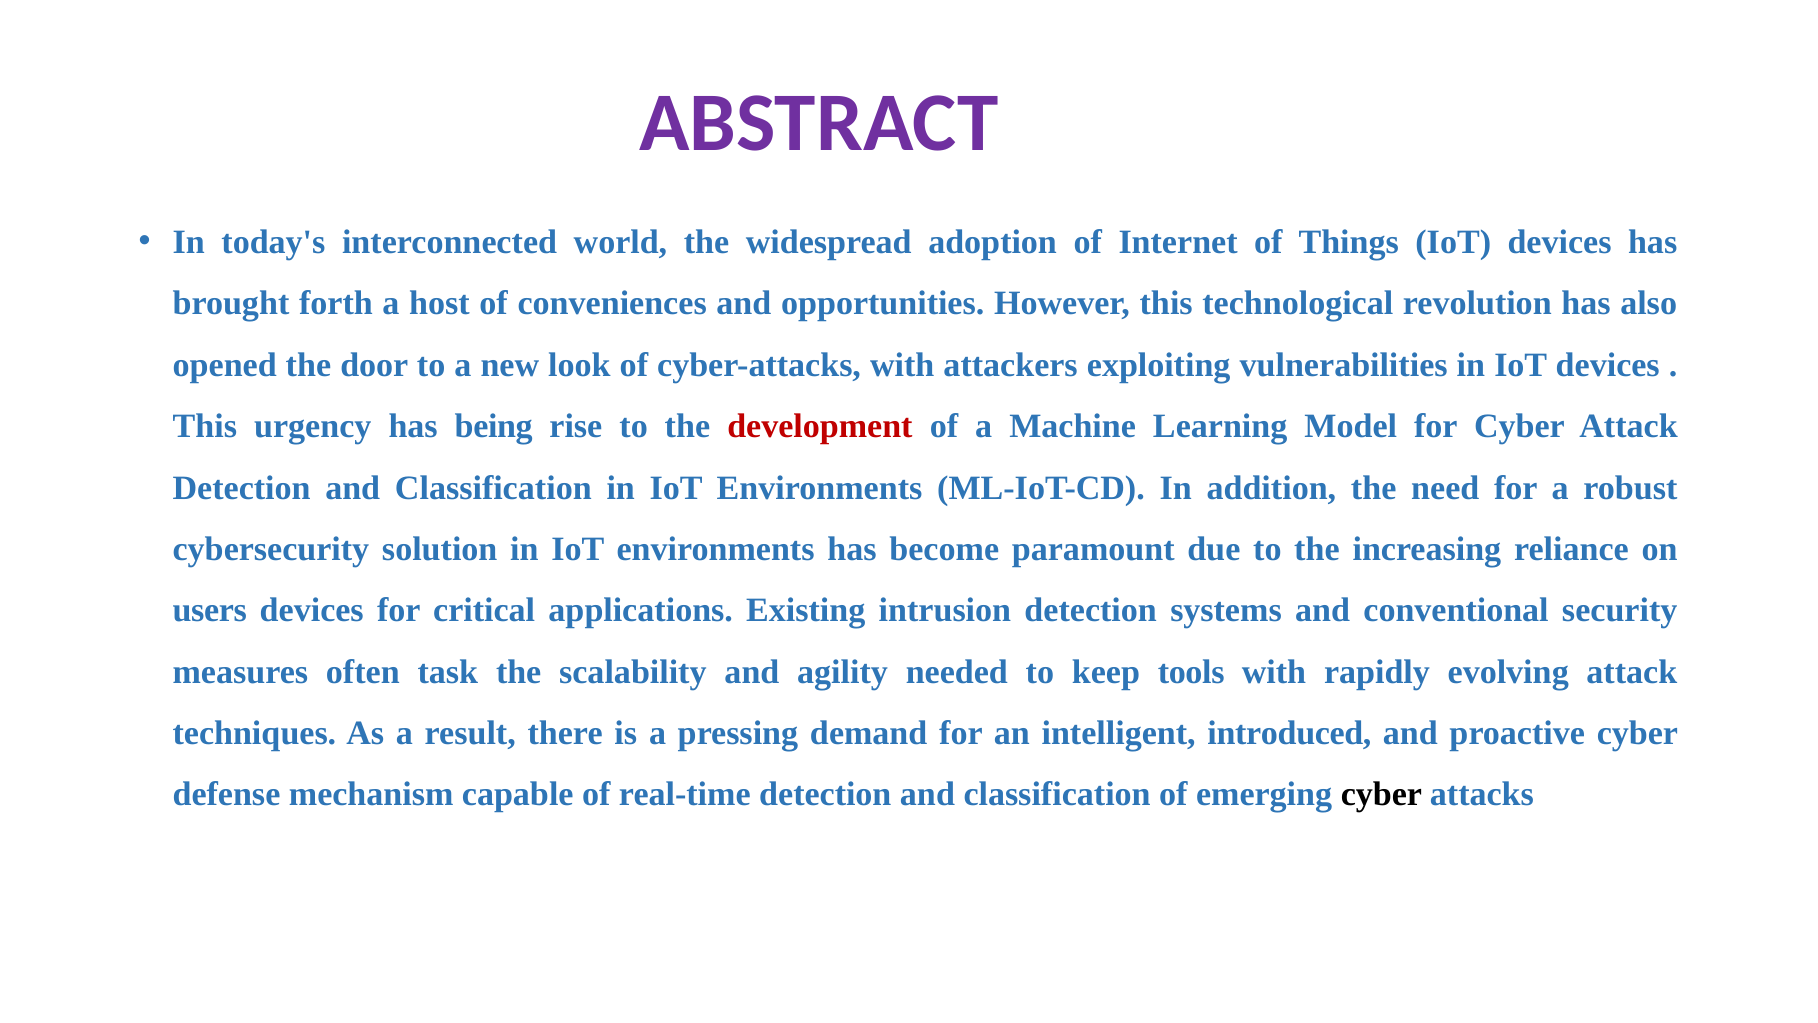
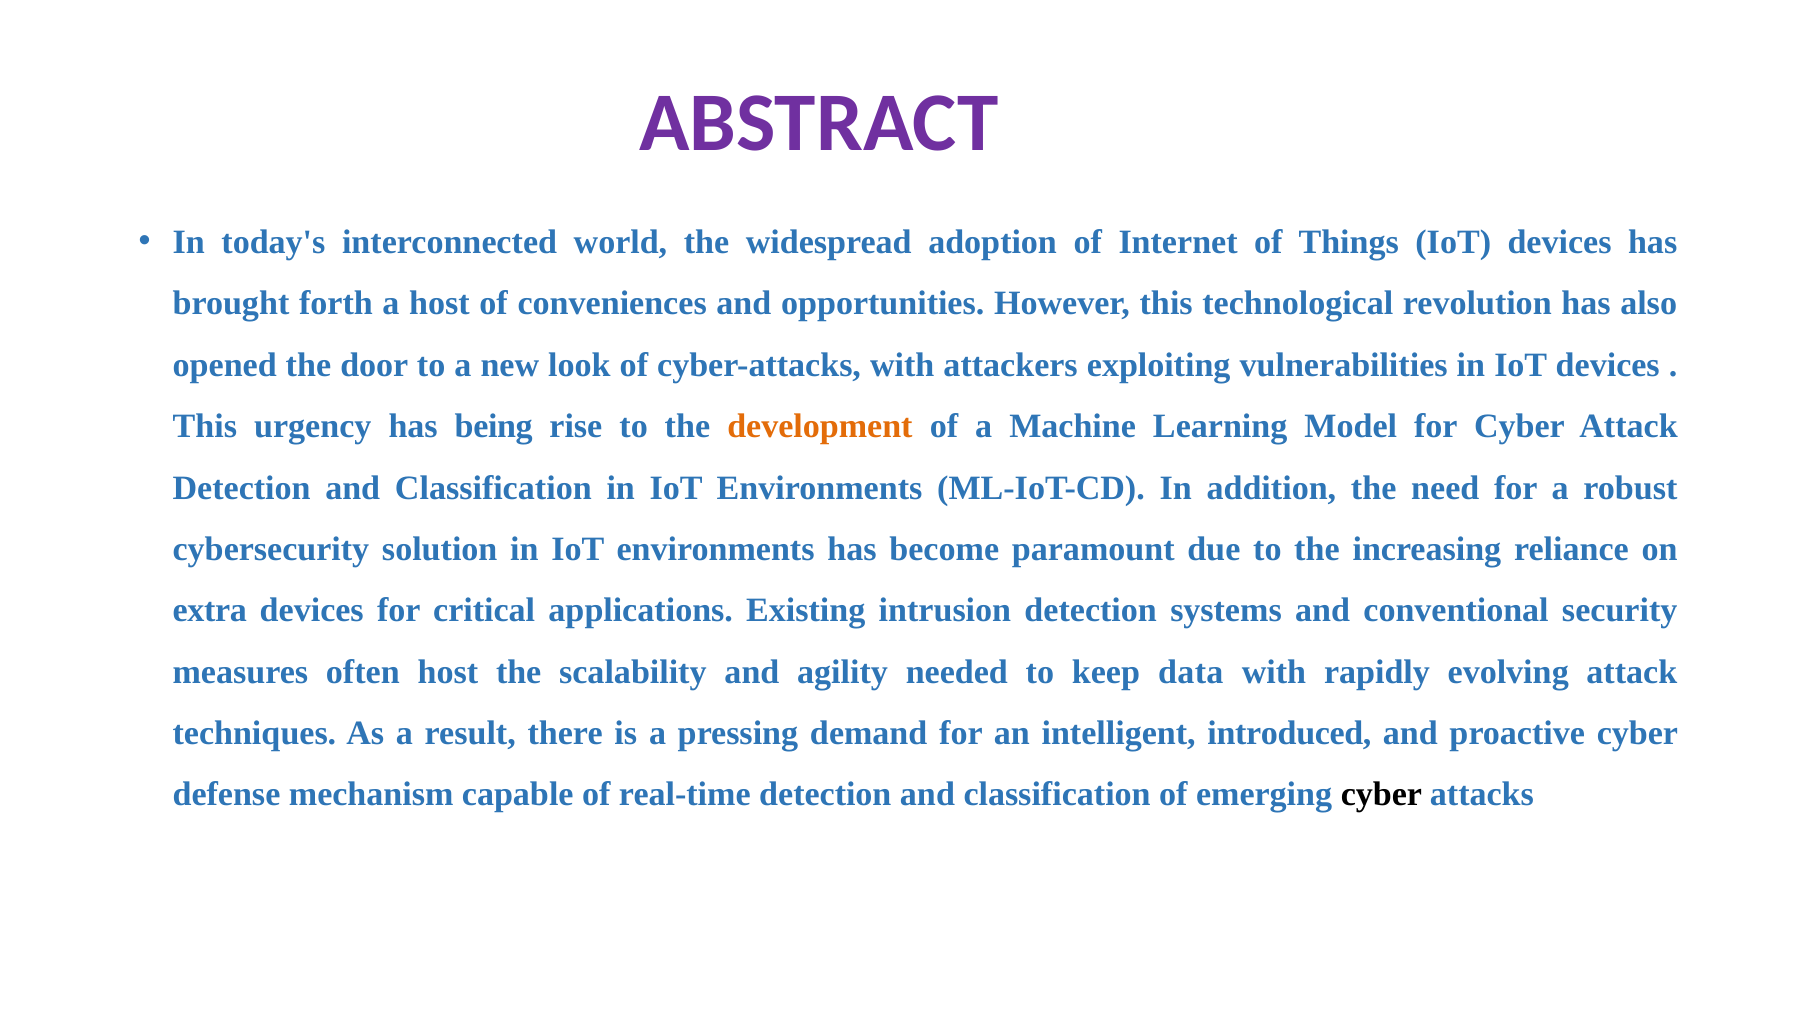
development colour: red -> orange (820, 426)
users: users -> extra (210, 610)
often task: task -> host (448, 672)
tools: tools -> data (1191, 672)
